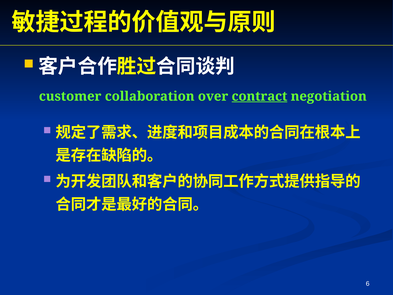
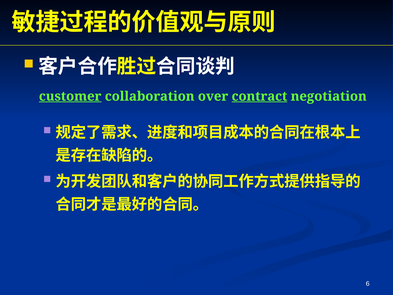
customer underline: none -> present (70, 96)
